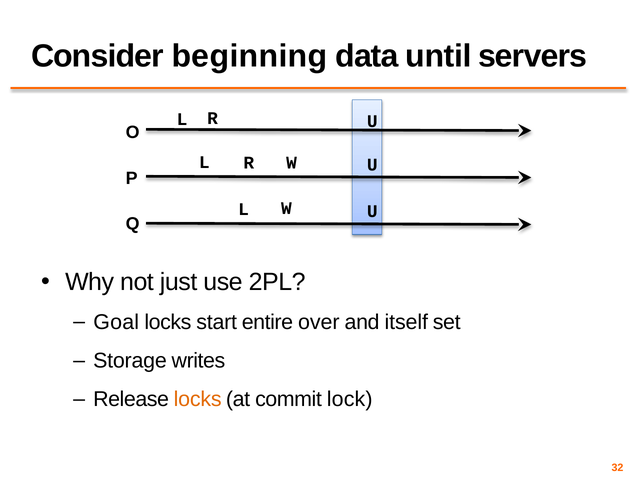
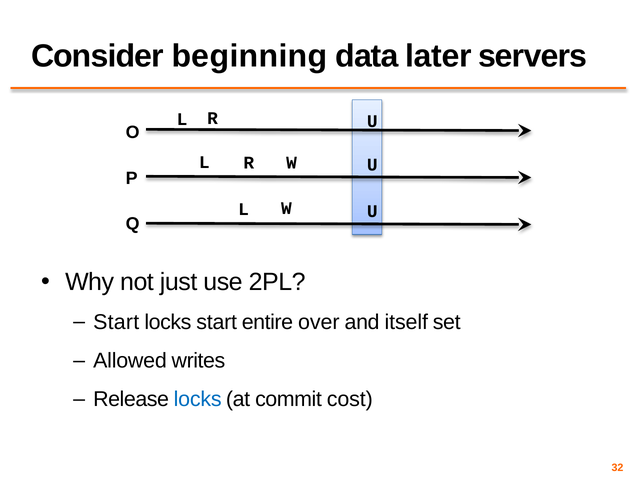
until: until -> later (438, 56)
Goal: Goal -> Start (116, 322)
Storage: Storage -> Allowed (130, 361)
locks colour: orange -> blue (198, 400)
lock: lock -> cost (350, 400)
